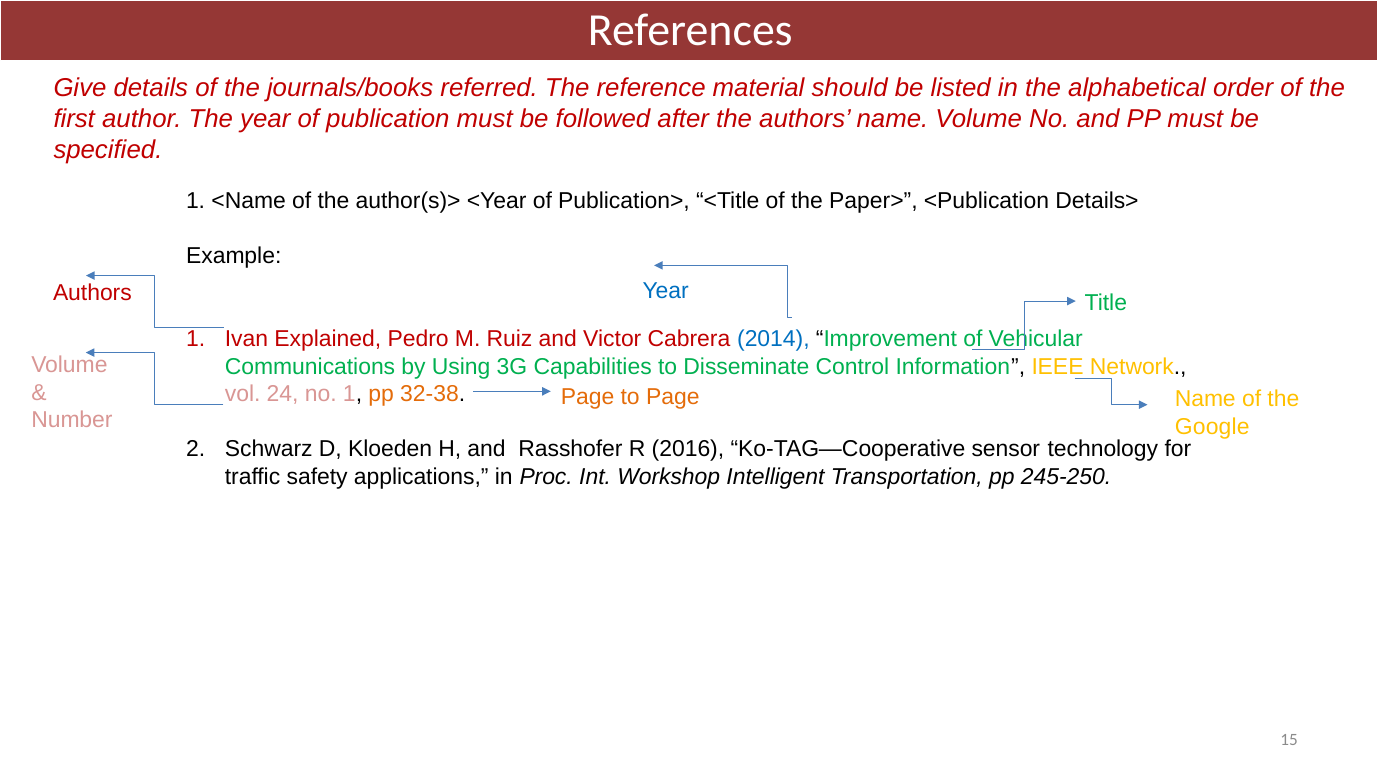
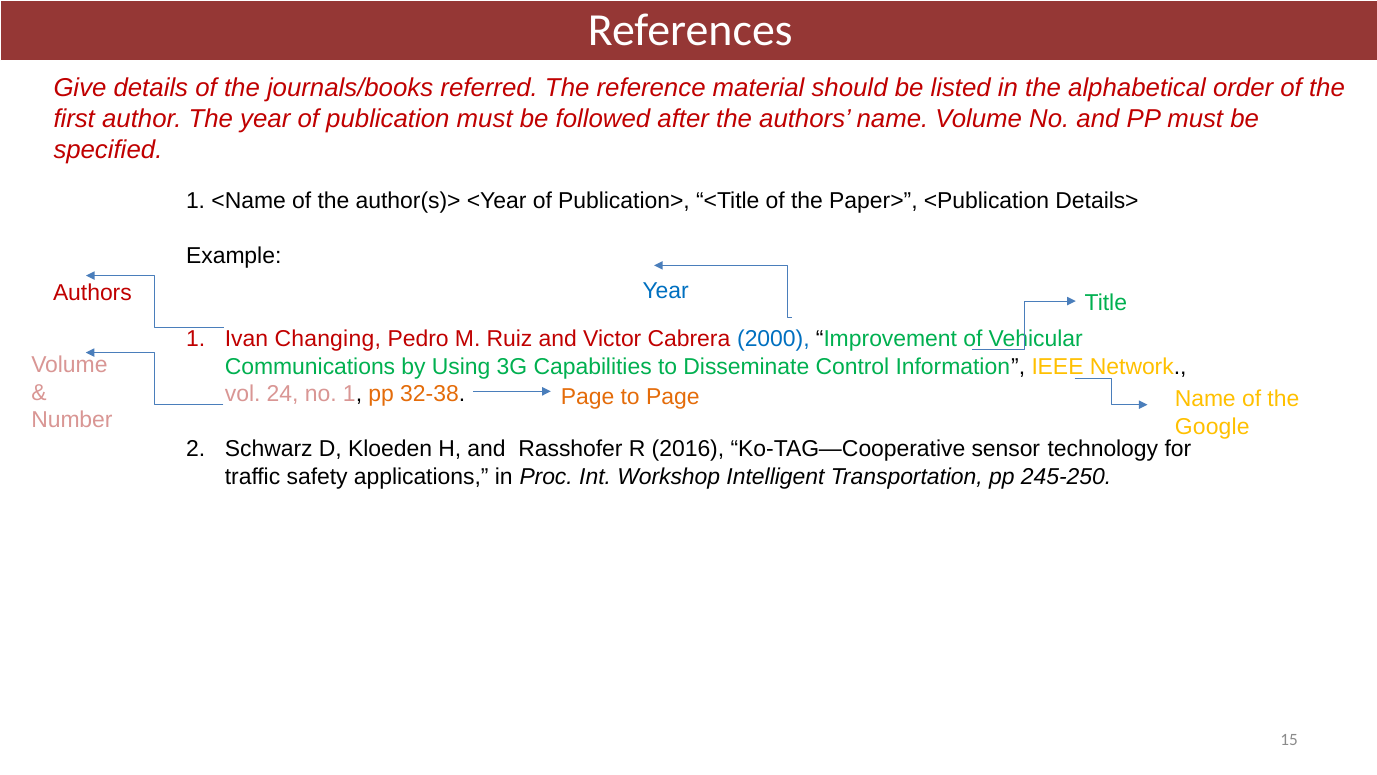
Explained: Explained -> Changing (328, 339)
2014: 2014 -> 2000 (773, 339)
